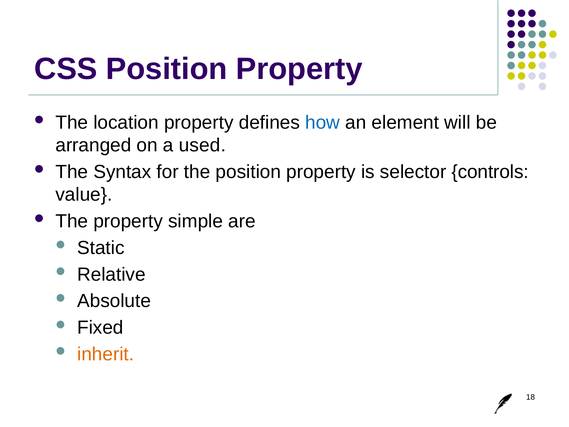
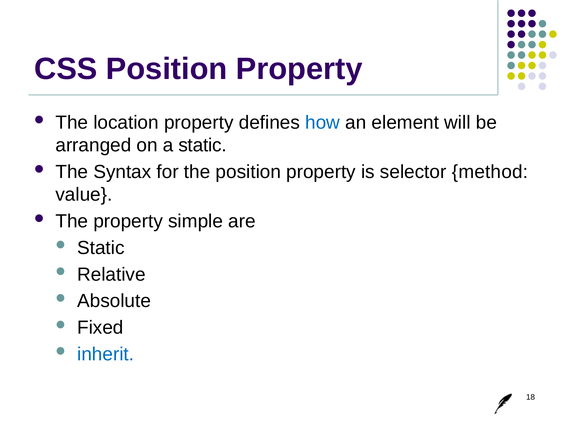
a used: used -> static (203, 145)
controls: controls -> method (490, 172)
inherit colour: orange -> blue (106, 354)
